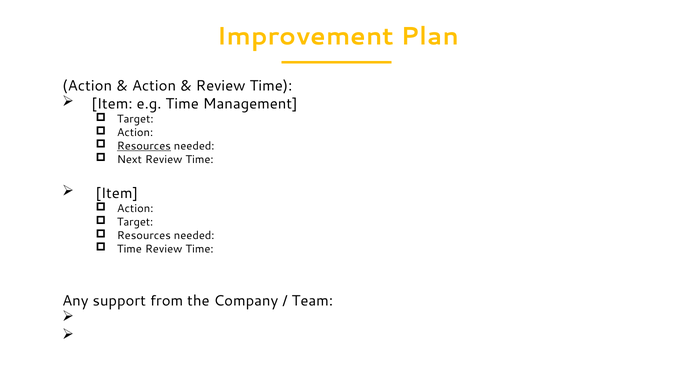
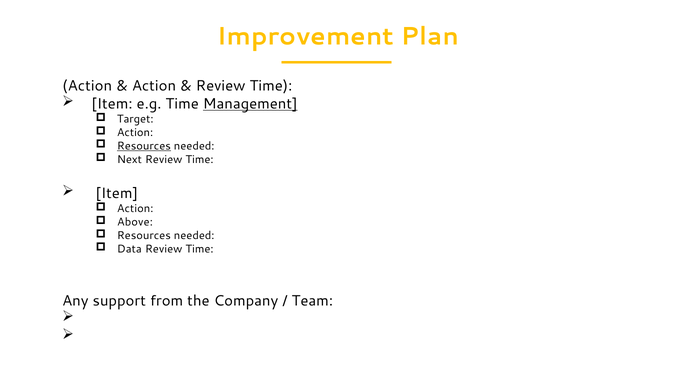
Management underline: none -> present (250, 104)
Target: Target -> Above (135, 223)
Time: Time -> Data (129, 249)
